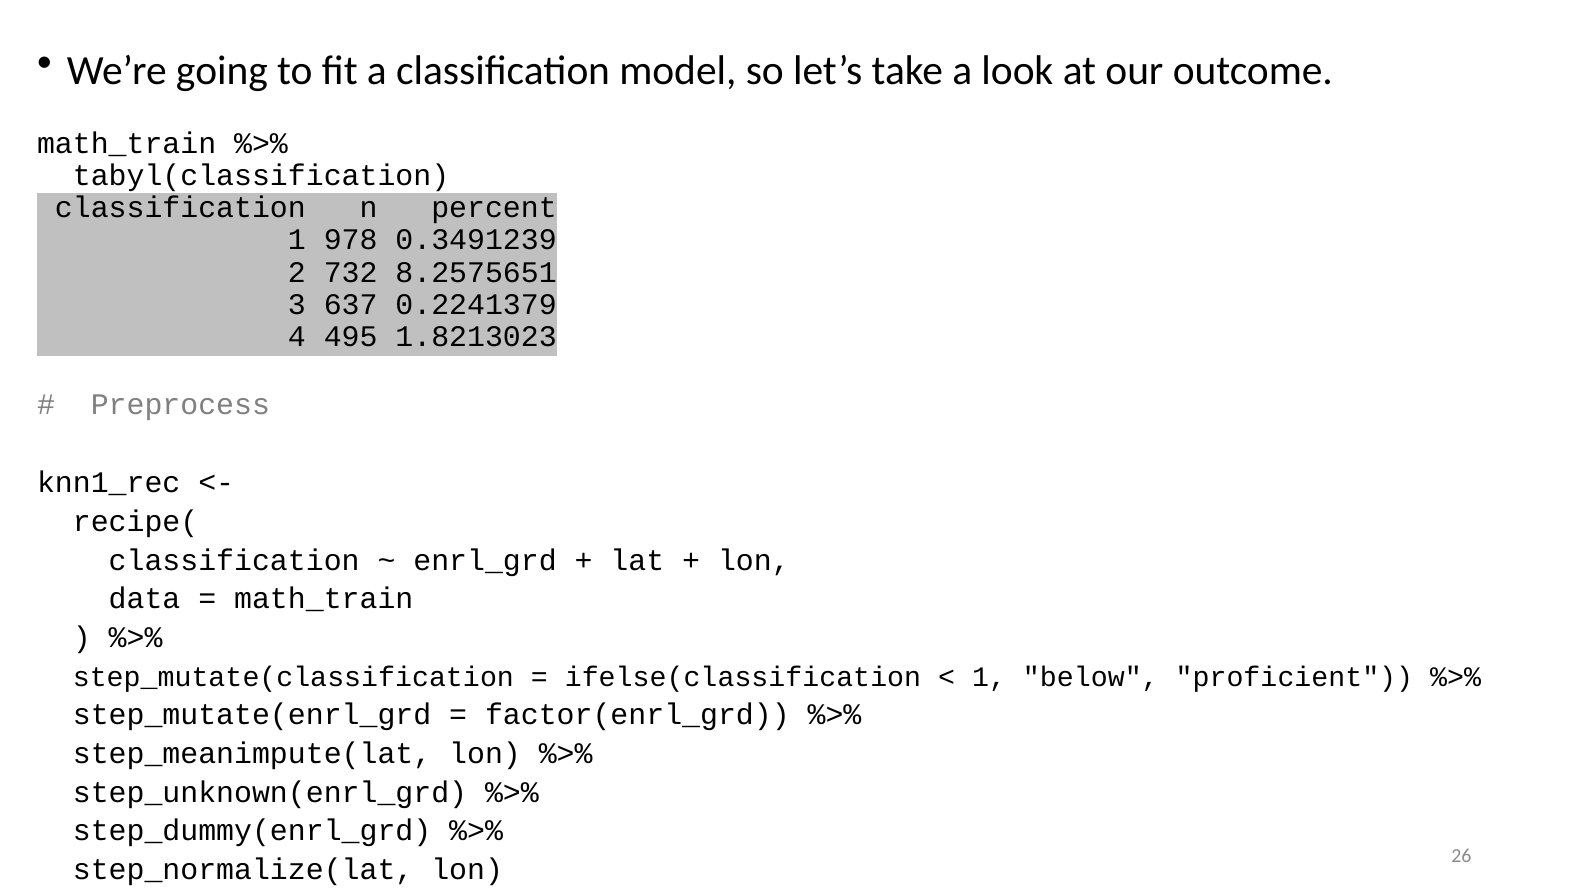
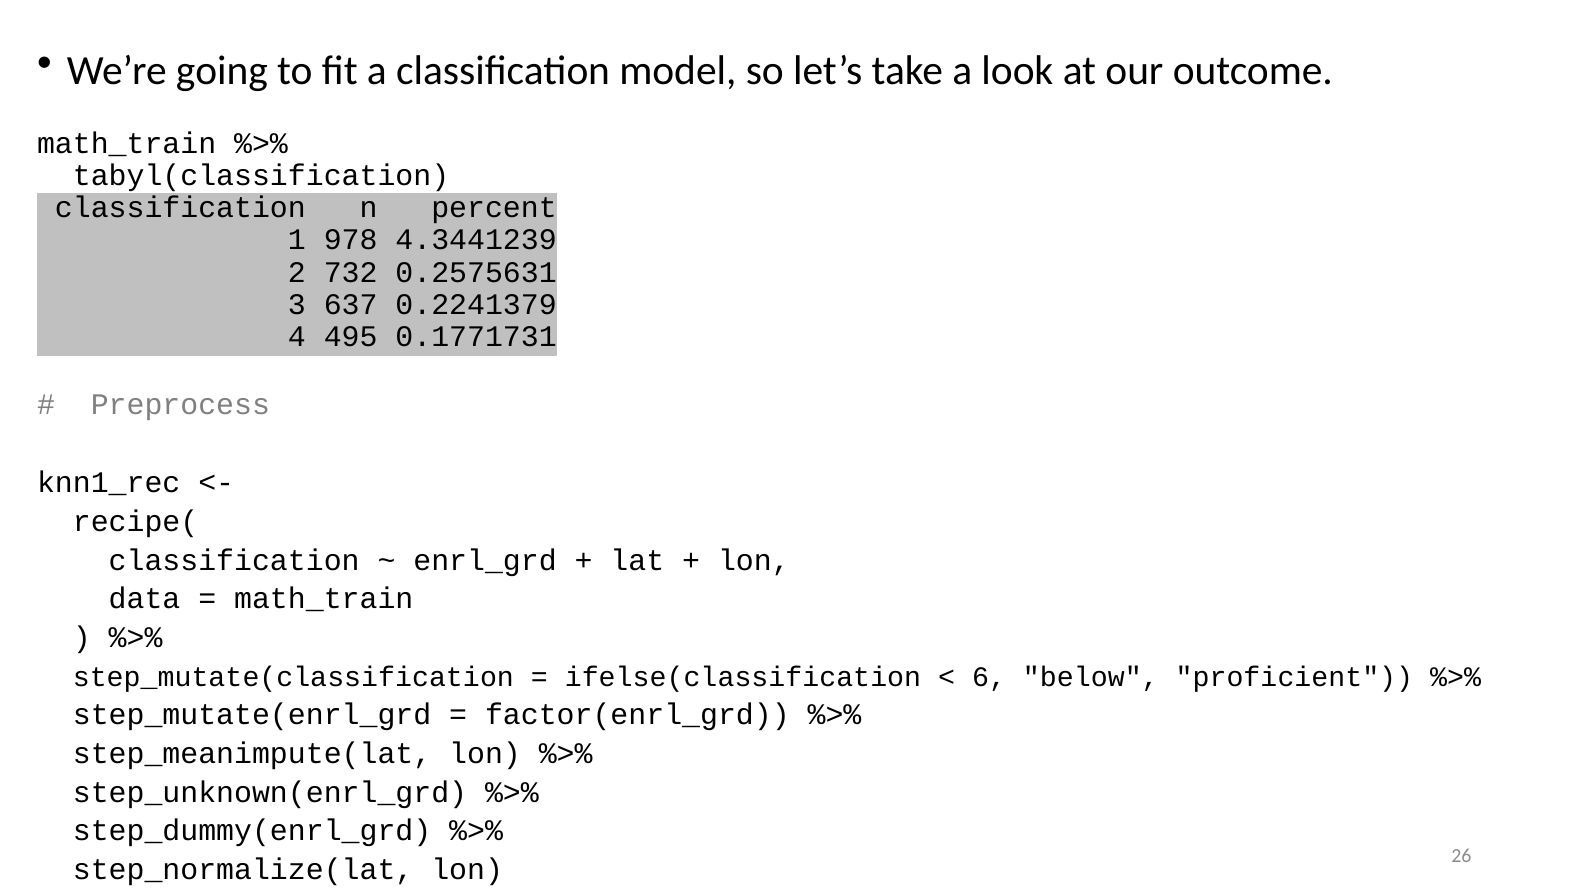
0.3491239: 0.3491239 -> 4.3441239 (476, 240)
8.2575651: 8.2575651 -> 0.2575631 (476, 272)
1.8213023: 1.8213023 -> 0.1771731 (476, 337)
1: 1 -> 6 (989, 677)
